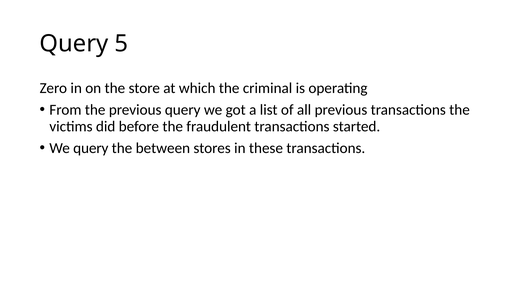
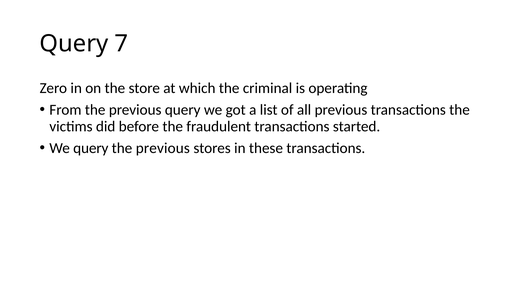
5: 5 -> 7 (121, 44)
between: between -> previous (163, 148)
